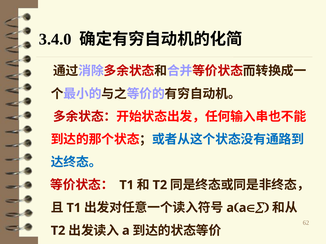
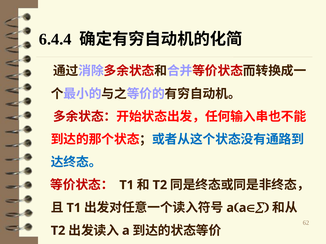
3.4.0: 3.4.0 -> 6.4.4 (55, 39)
